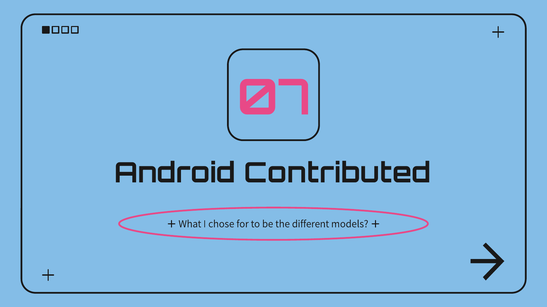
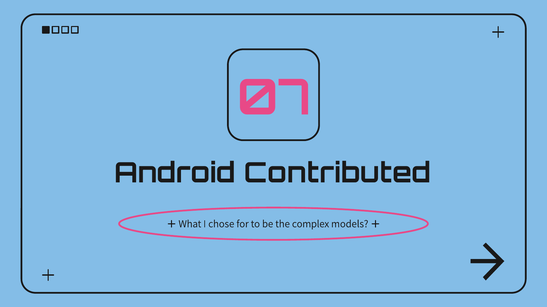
different: different -> complex (311, 224)
